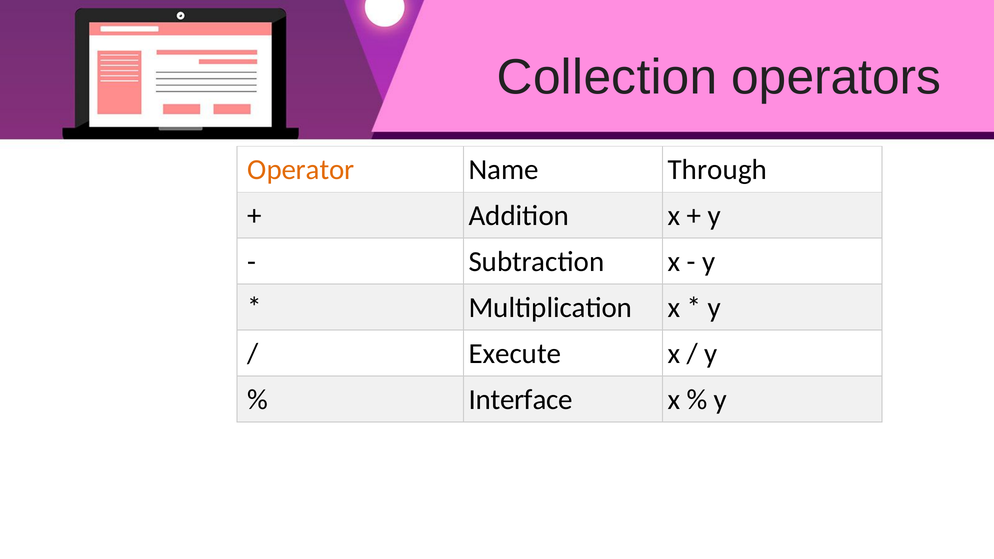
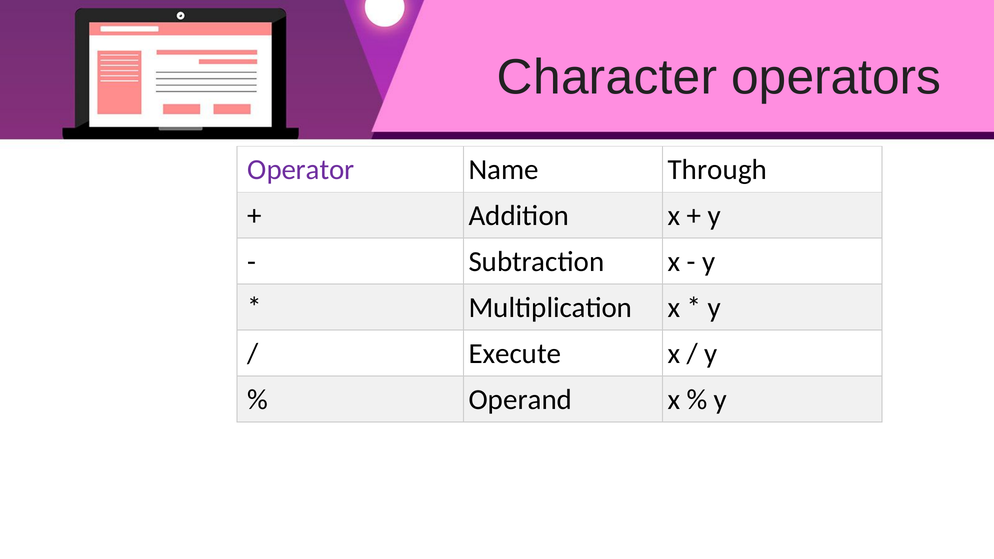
Collection: Collection -> Character (607, 77)
Operator colour: orange -> purple (301, 170)
Interface: Interface -> Operand (520, 400)
